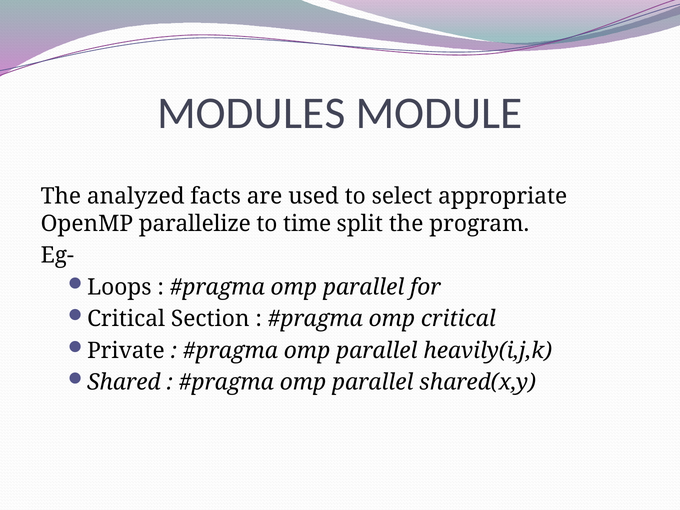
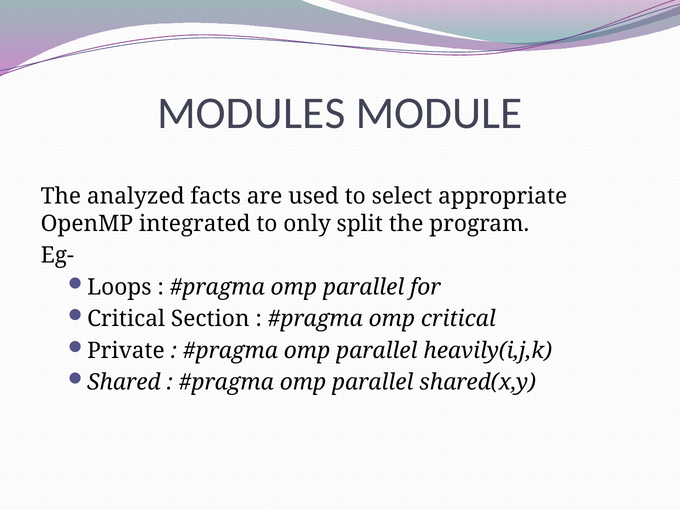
parallelize: parallelize -> integrated (195, 224)
time: time -> only (307, 224)
